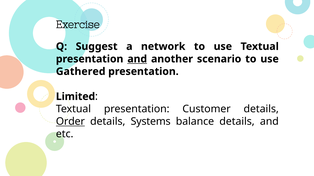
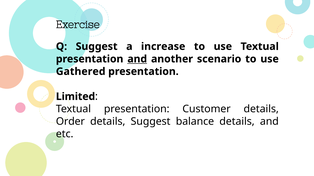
network: network -> increase (163, 47)
Order underline: present -> none (70, 122)
details Systems: Systems -> Suggest (151, 122)
